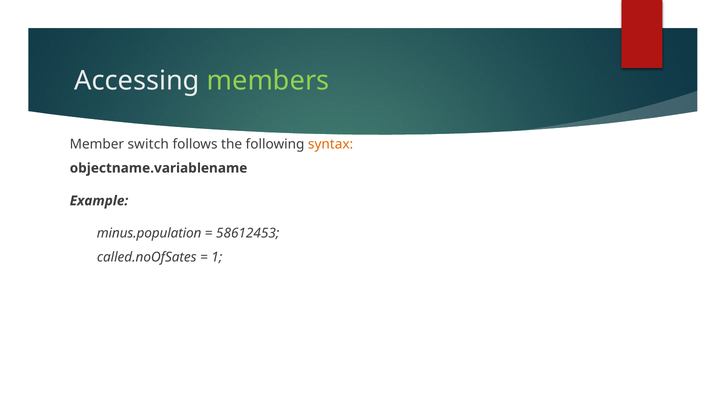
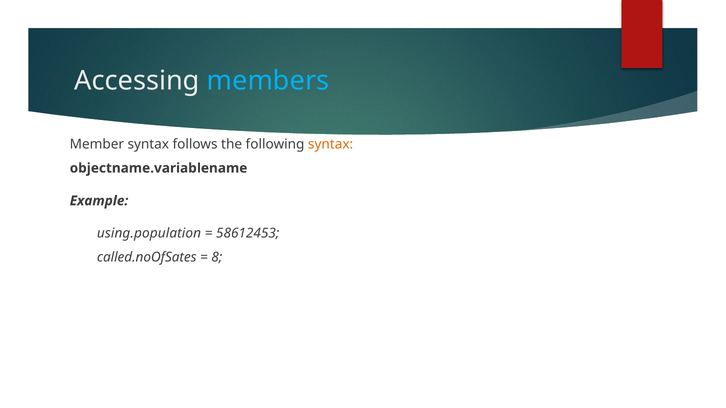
members colour: light green -> light blue (268, 81)
Member switch: switch -> syntax (148, 144)
minus.population: minus.population -> using.population (149, 234)
1: 1 -> 8 (217, 258)
